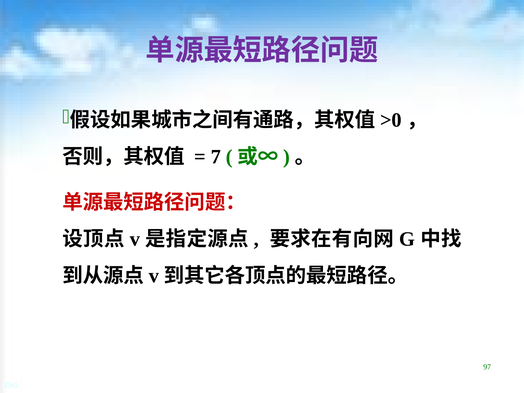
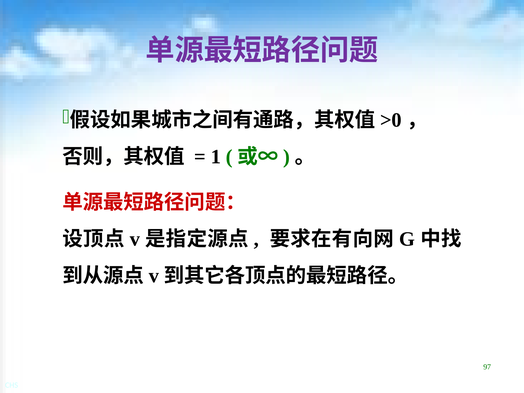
7: 7 -> 1 (216, 157)
